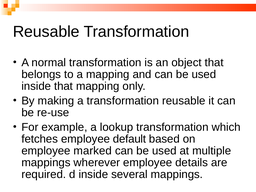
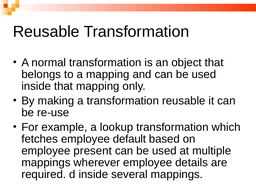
marked: marked -> present (93, 151)
